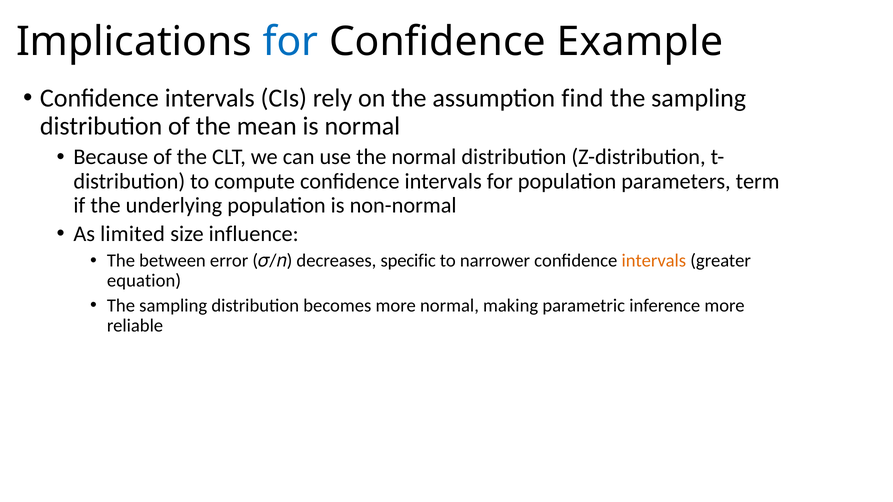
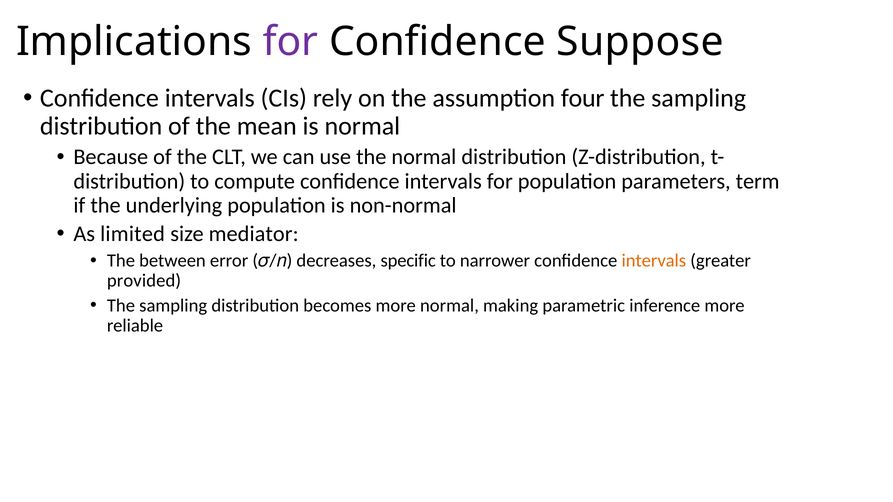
for colour: blue -> purple (290, 42)
Example: Example -> Suppose (640, 42)
find: find -> four (583, 98)
influence: influence -> mediator (254, 234)
equation: equation -> provided (144, 281)
